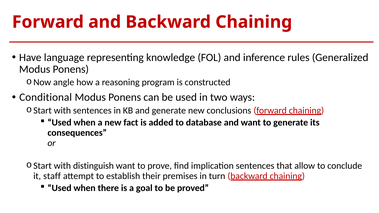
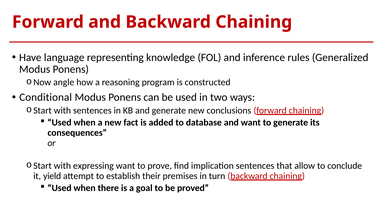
distinguish: distinguish -> expressing (93, 166)
staff: staff -> yield (52, 176)
